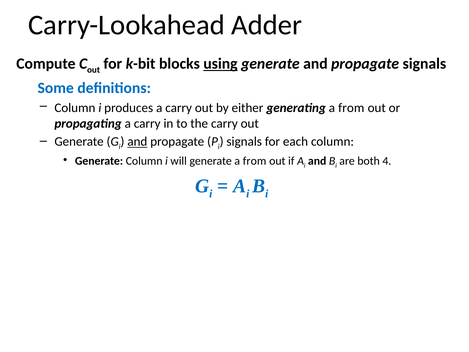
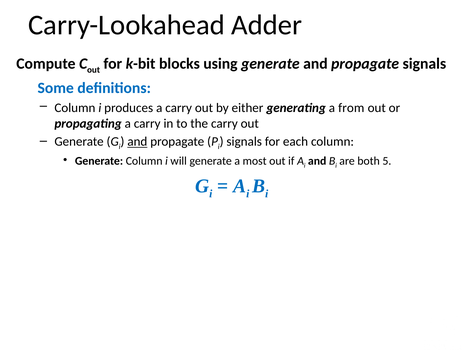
using underline: present -> none (220, 64)
generate a from: from -> most (255, 161)
both 4: 4 -> 5 (387, 161)
